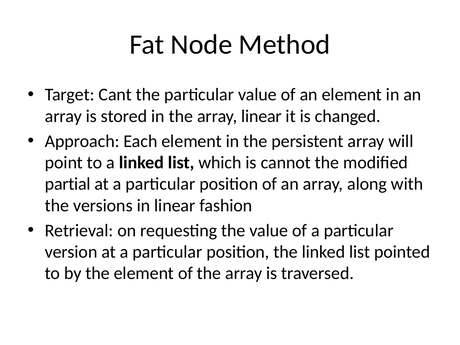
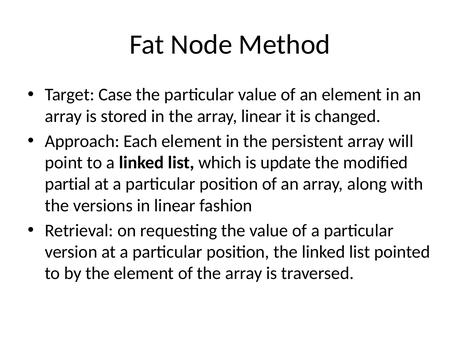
Cant: Cant -> Case (115, 95)
cannot: cannot -> update (286, 163)
